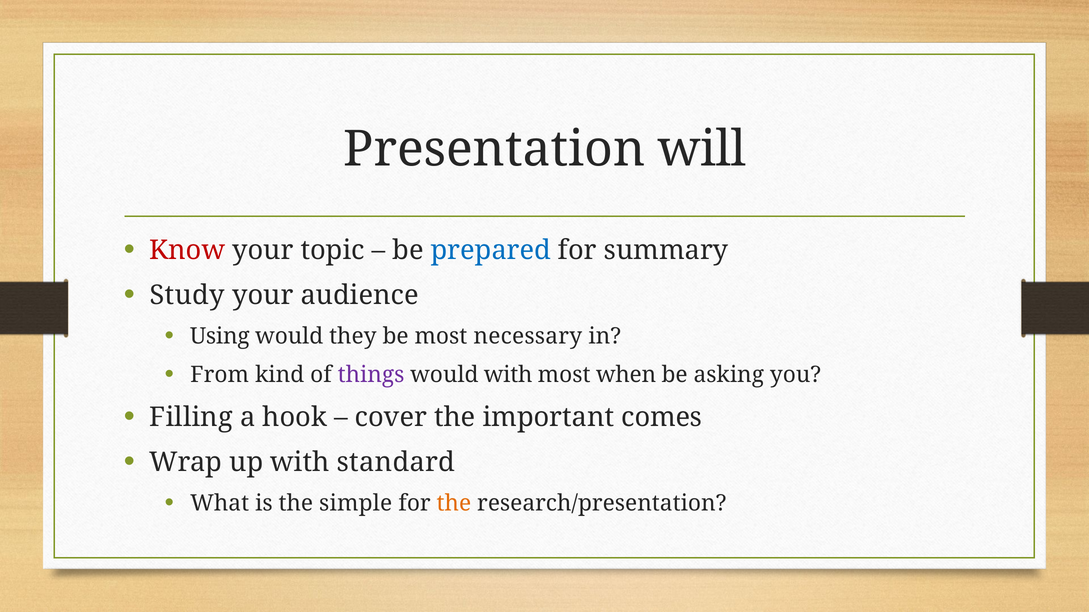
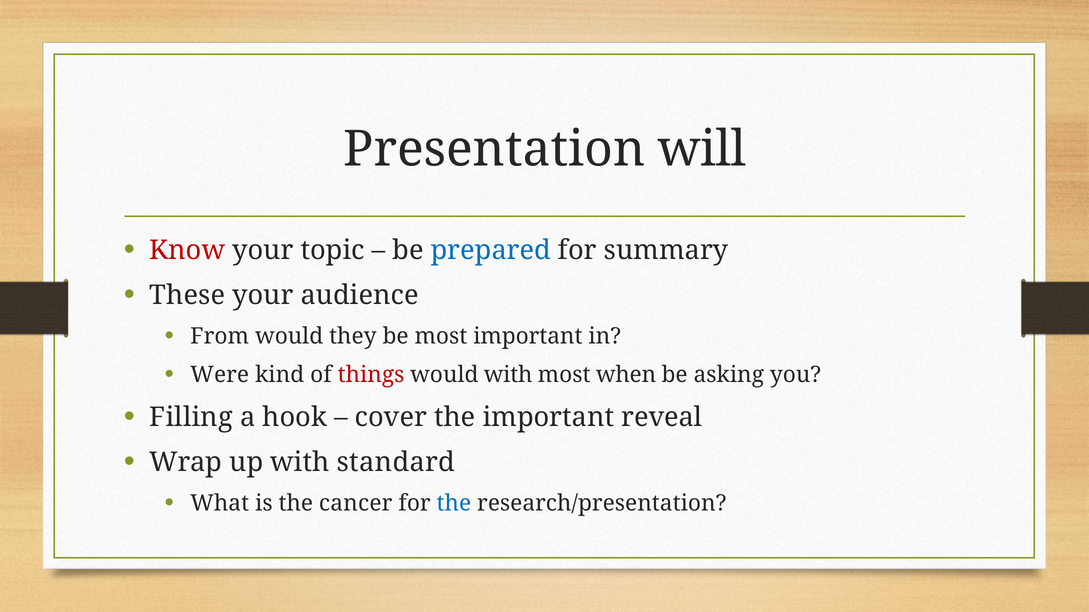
Study: Study -> These (187, 296)
Using: Using -> From (220, 337)
most necessary: necessary -> important (528, 337)
From: From -> Were (220, 375)
things colour: purple -> red (371, 375)
comes: comes -> reveal (662, 418)
simple: simple -> cancer (356, 504)
the colour: orange -> blue (454, 504)
